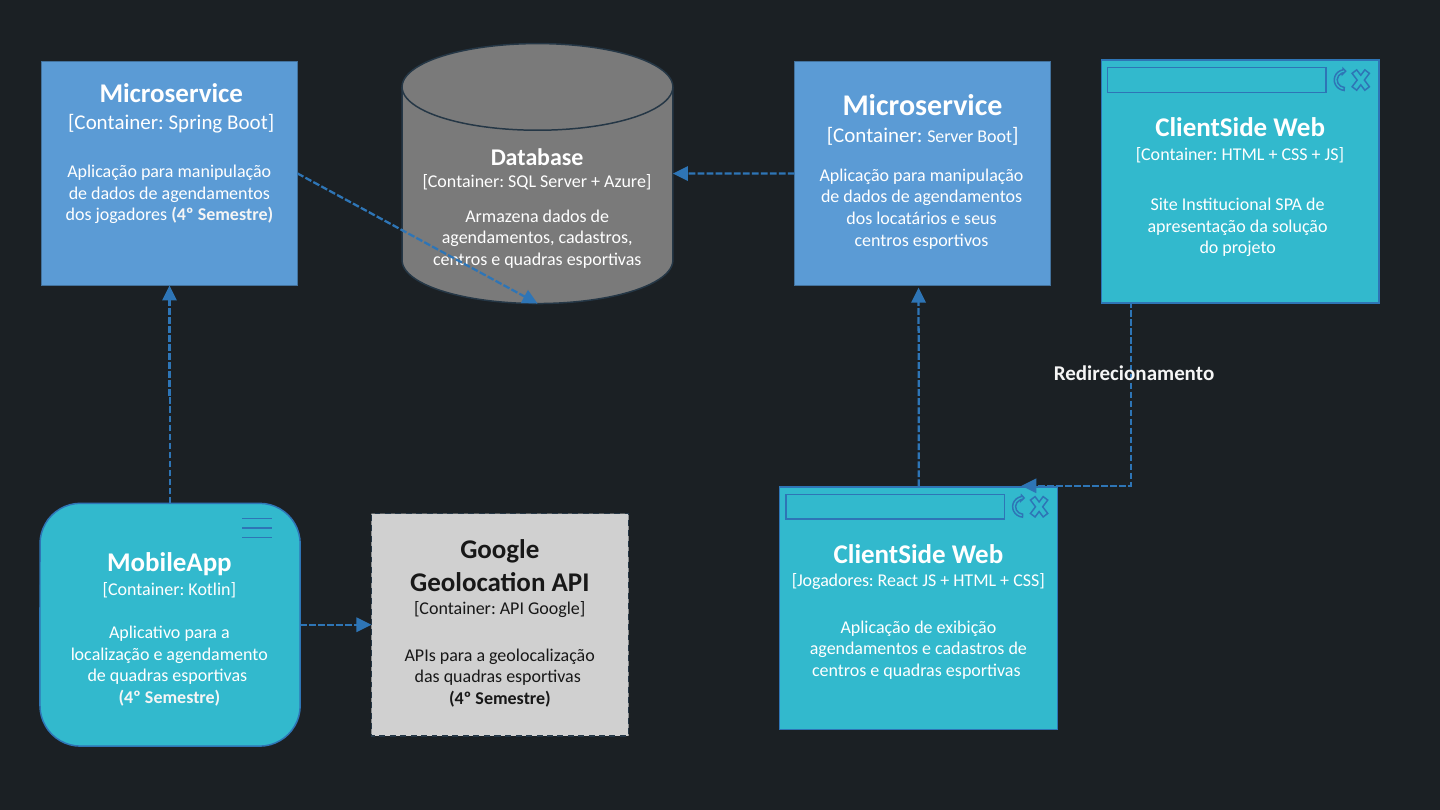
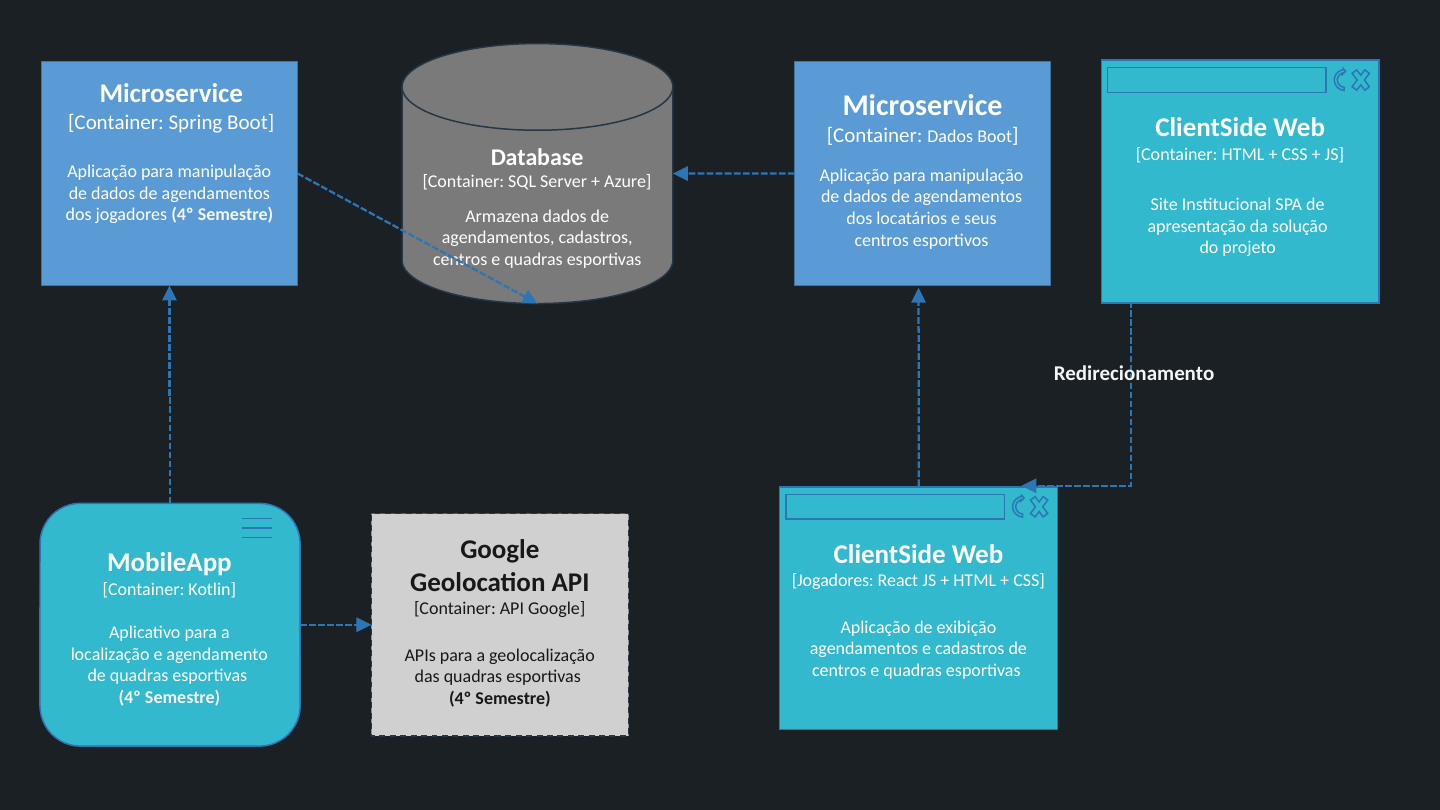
Container Server: Server -> Dados (950, 137)
